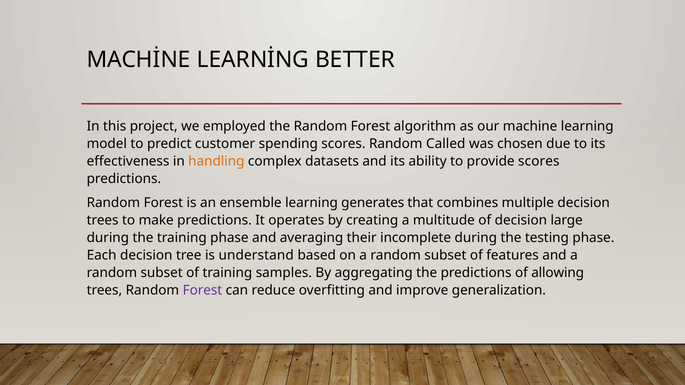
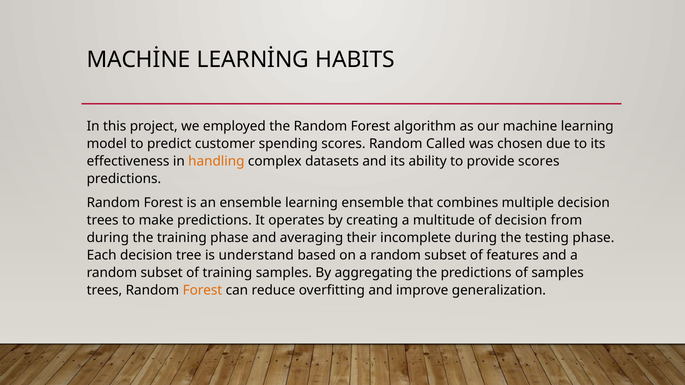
BETTER: BETTER -> HABITS (355, 60)
learning generates: generates -> ensemble (373, 203)
large: large -> from (566, 220)
of allowing: allowing -> samples (558, 273)
Forest colour: purple -> orange (202, 291)
